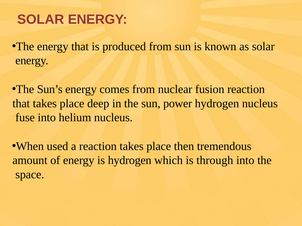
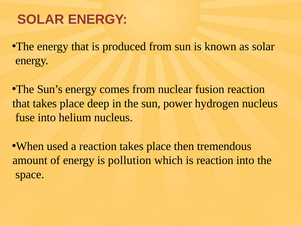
is hydrogen: hydrogen -> pollution (130, 161)
is through: through -> reaction (215, 161)
